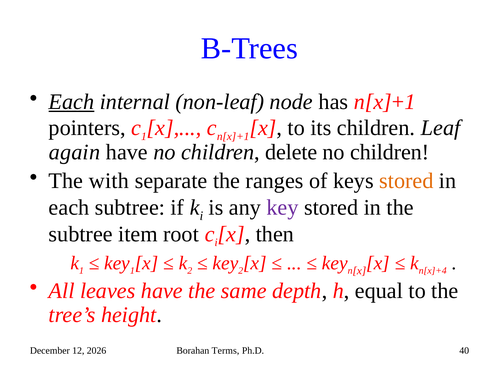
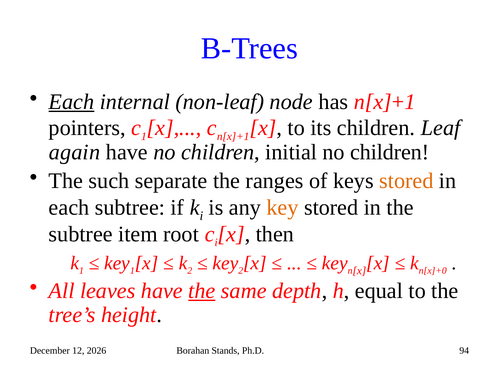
delete: delete -> initial (291, 152)
with: with -> such (109, 180)
key colour: purple -> orange (282, 207)
n[x]+4: n[x]+4 -> n[x]+0 (433, 270)
the underline: none -> present (202, 290)
Terms: Terms -> Stands (226, 350)
40: 40 -> 94 (464, 350)
